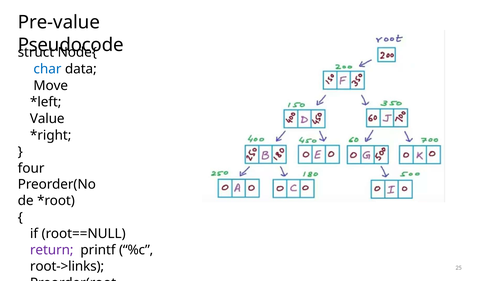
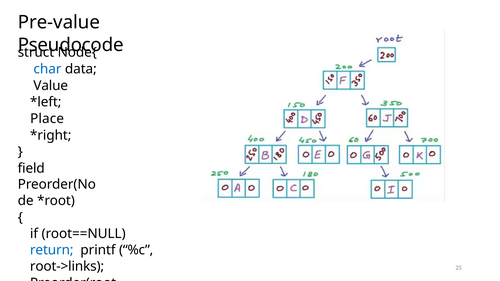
Move: Move -> Value (51, 86)
Value: Value -> Place (47, 119)
four: four -> field (31, 168)
return colour: purple -> blue (52, 250)
